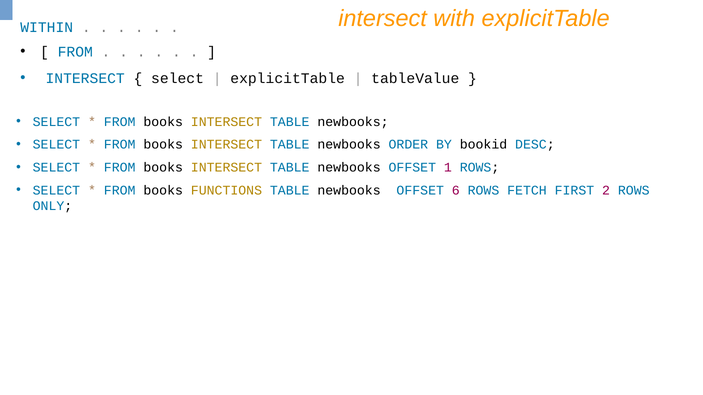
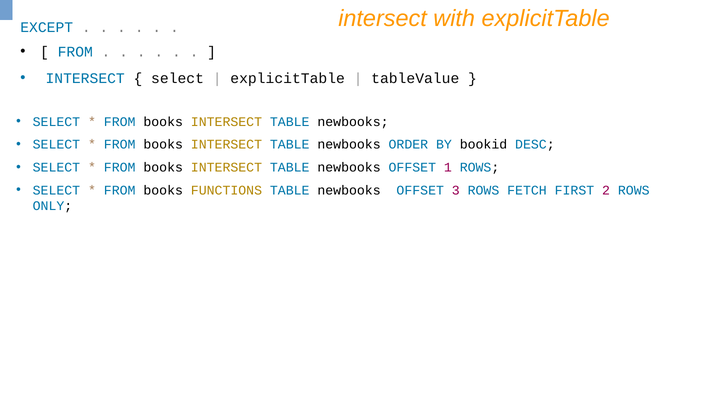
WITHIN: WITHIN -> EXCEPT (47, 27)
6: 6 -> 3 (456, 190)
